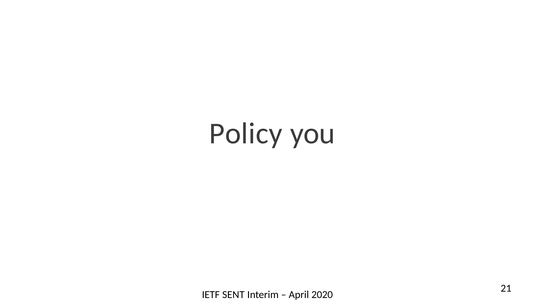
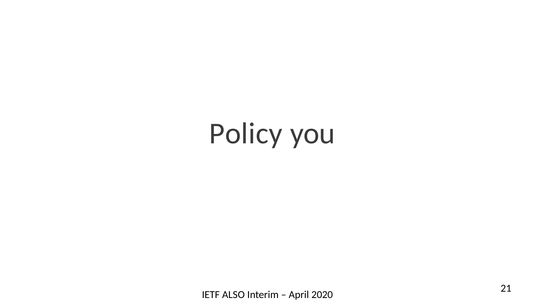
SENT: SENT -> ALSO (233, 295)
